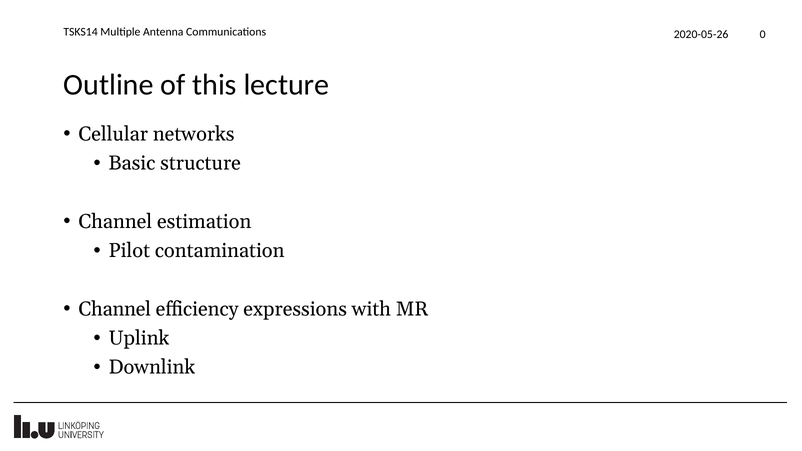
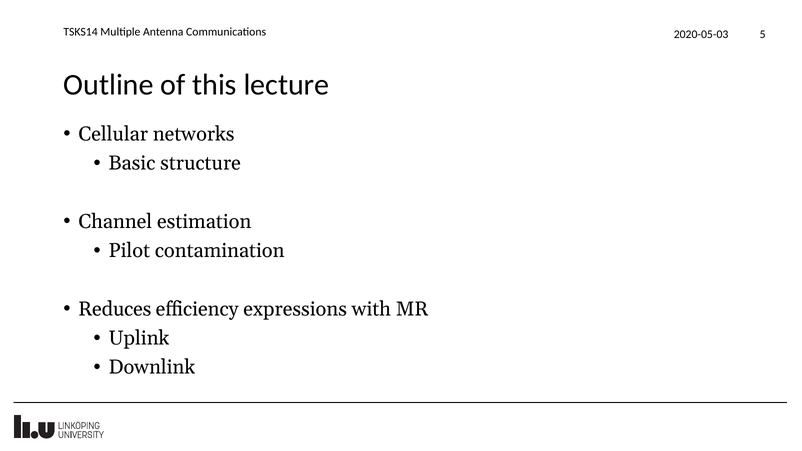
0: 0 -> 5 (763, 35)
2020-05-26: 2020-05-26 -> 2020-05-03 (701, 35)
Channel: Channel -> Reduces (115, 309)
